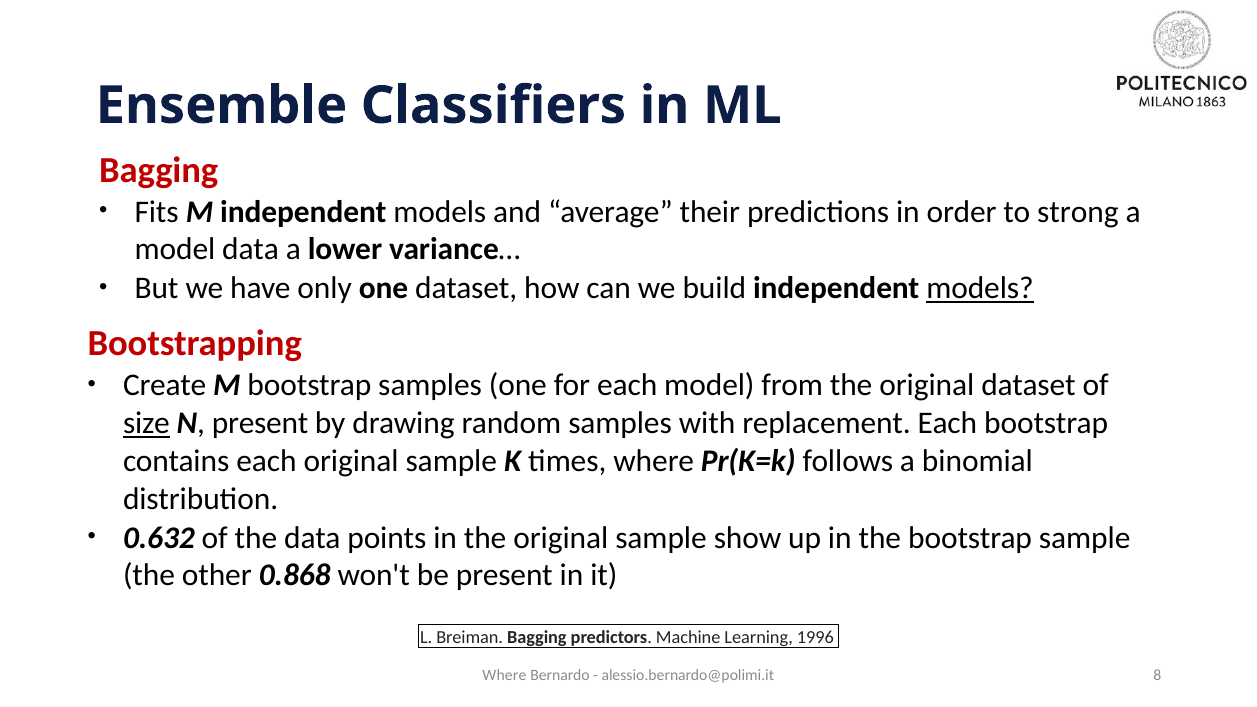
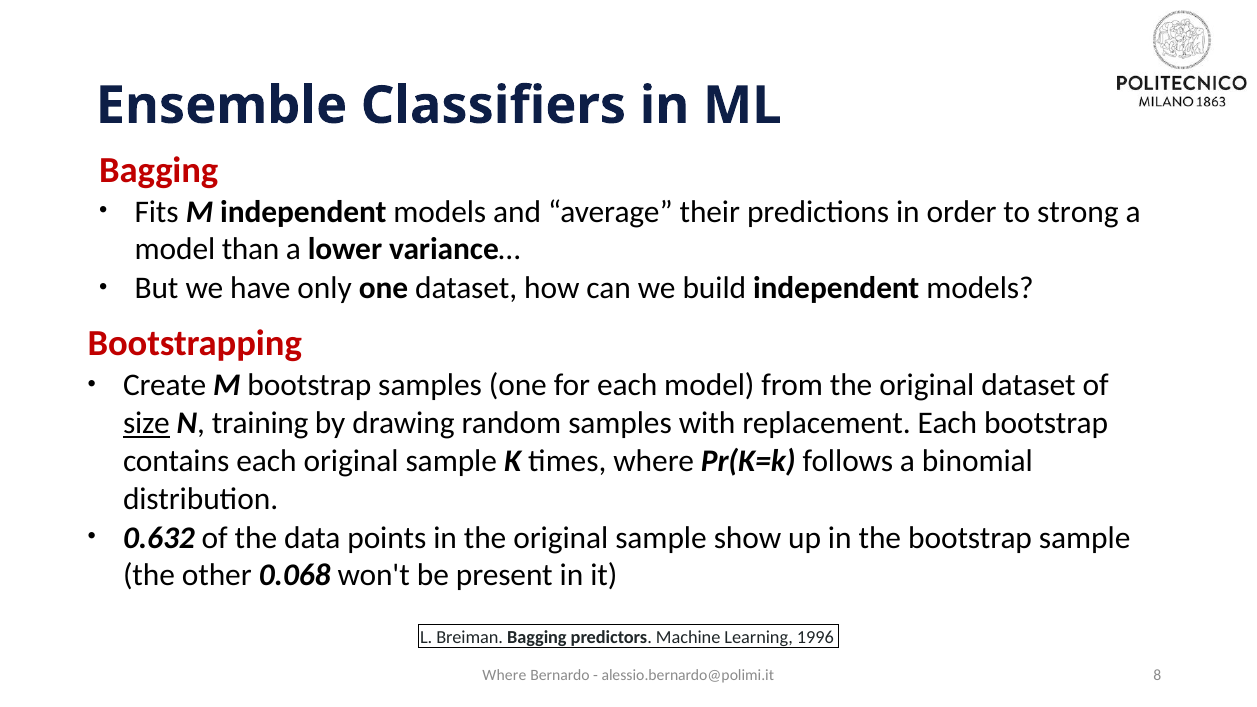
model data: data -> than (251, 249)
models underline: present -> none (980, 288)
N present: present -> training (260, 423)
0.868: 0.868 -> 0.068 (295, 575)
